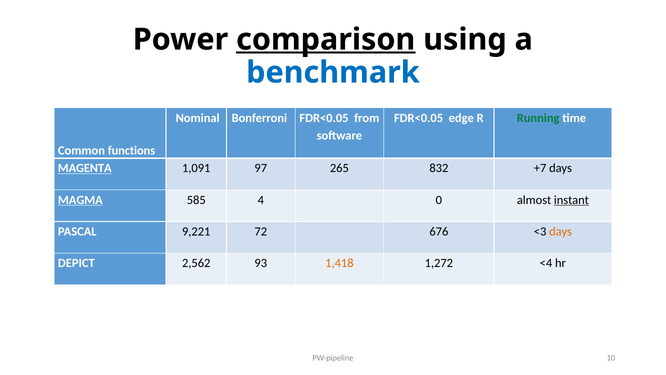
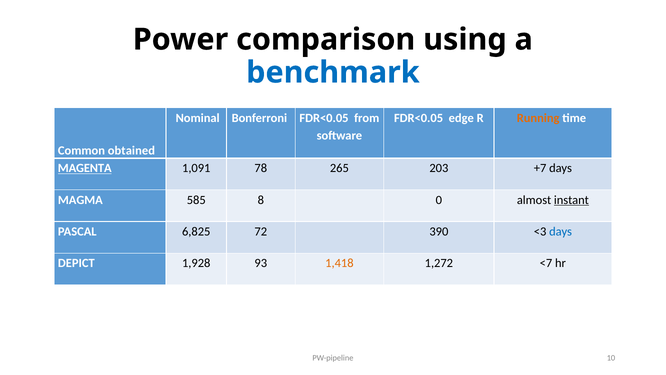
comparison underline: present -> none (326, 39)
Running colour: green -> orange (538, 118)
functions: functions -> obtained (131, 151)
97: 97 -> 78 (261, 168)
832: 832 -> 203 (439, 168)
MAGMA underline: present -> none (80, 200)
4: 4 -> 8 (261, 200)
9,221: 9,221 -> 6,825 (196, 231)
676: 676 -> 390 (439, 231)
days colour: orange -> blue (561, 231)
2,562: 2,562 -> 1,928 (196, 263)
<4: <4 -> <7 (546, 263)
